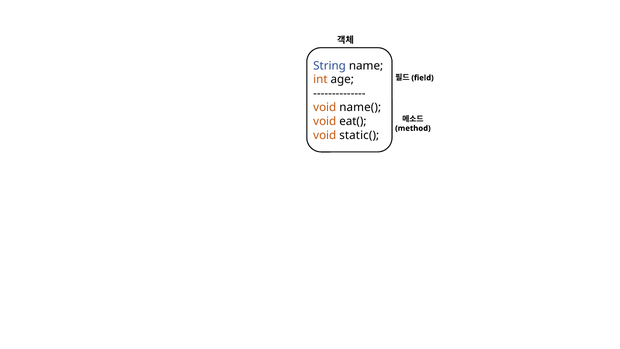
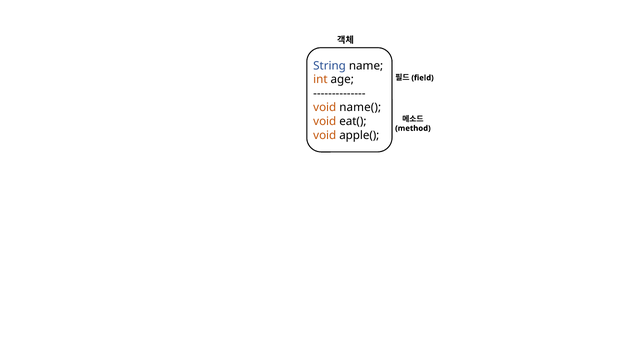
static(: static( -> apple( (359, 135)
